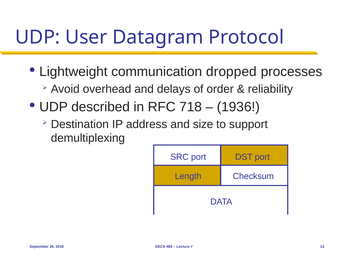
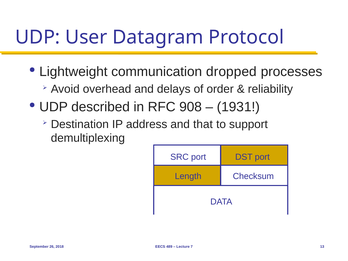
718: 718 -> 908 (191, 107)
1936: 1936 -> 1931 (238, 107)
size: size -> that (203, 124)
